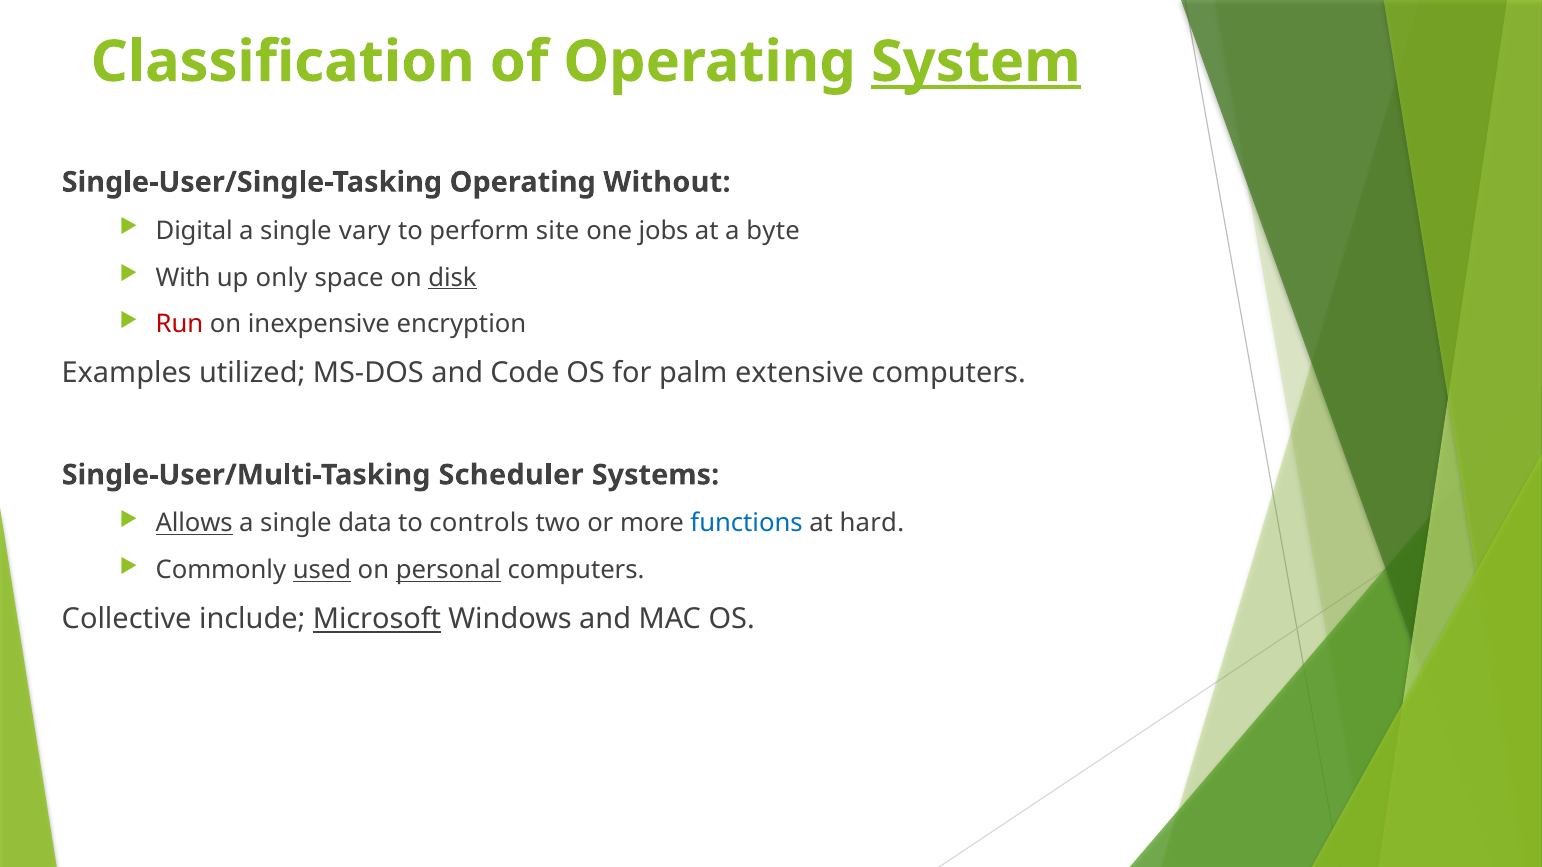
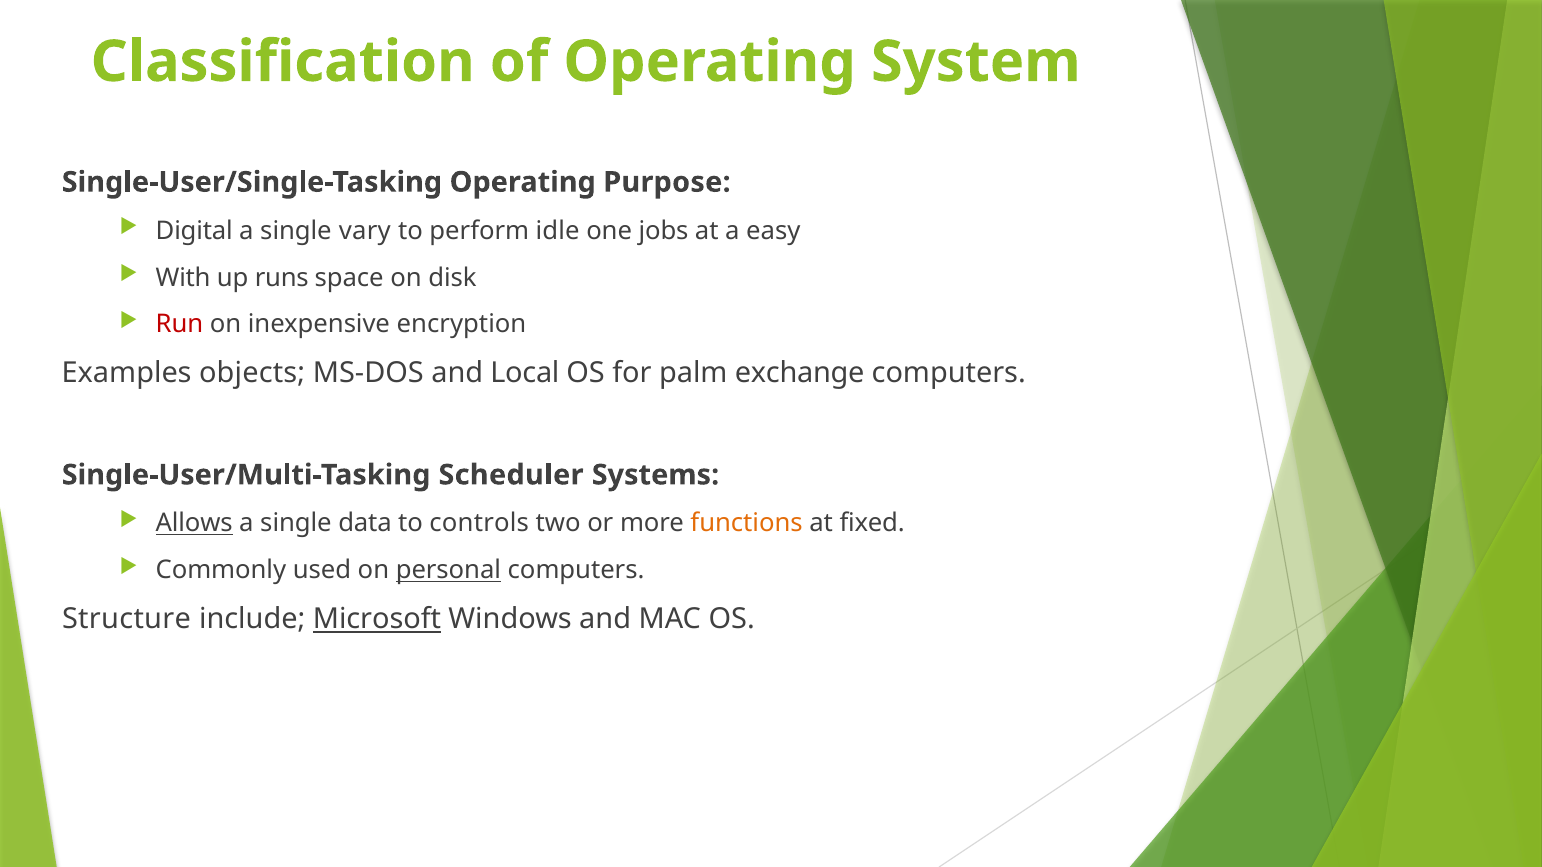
System underline: present -> none (976, 62)
Without: Without -> Purpose (667, 182)
site: site -> idle (558, 231)
byte: byte -> easy (773, 231)
only: only -> runs (282, 278)
disk underline: present -> none (452, 278)
utilized: utilized -> objects (252, 374)
Code: Code -> Local (525, 374)
extensive: extensive -> exchange (800, 374)
functions colour: blue -> orange (747, 524)
hard: hard -> fixed (872, 524)
used underline: present -> none (322, 571)
Collective: Collective -> Structure (127, 620)
